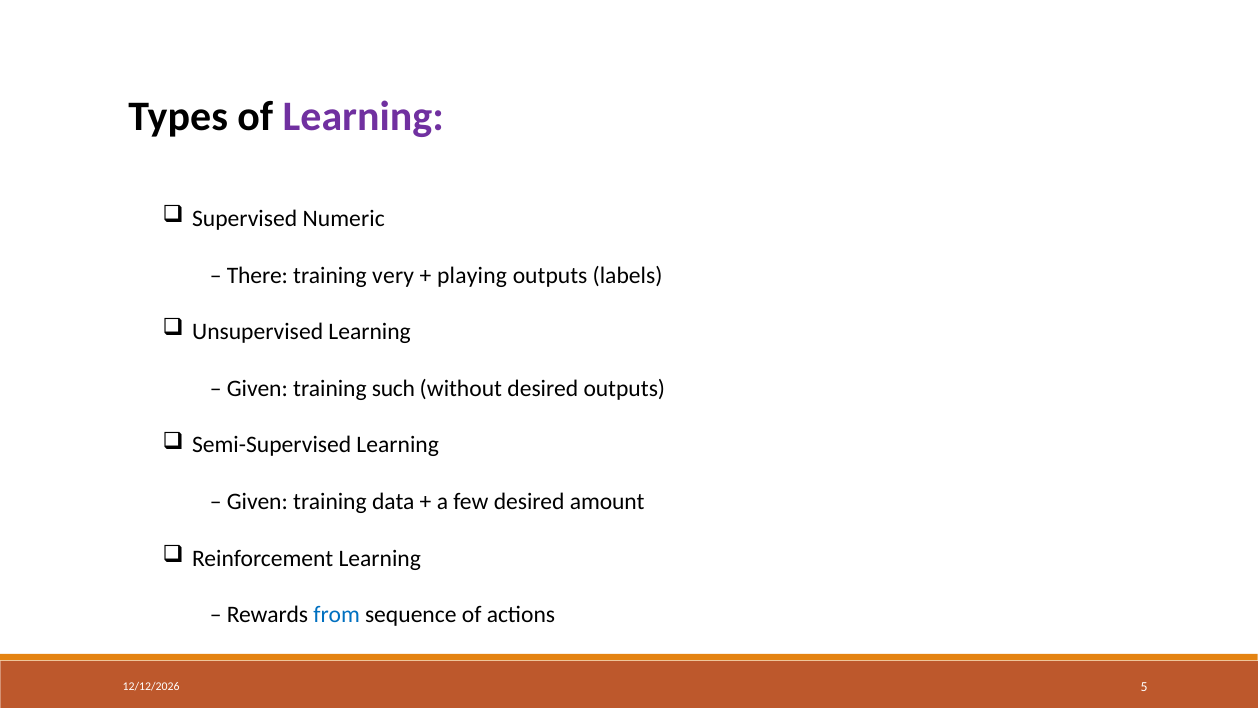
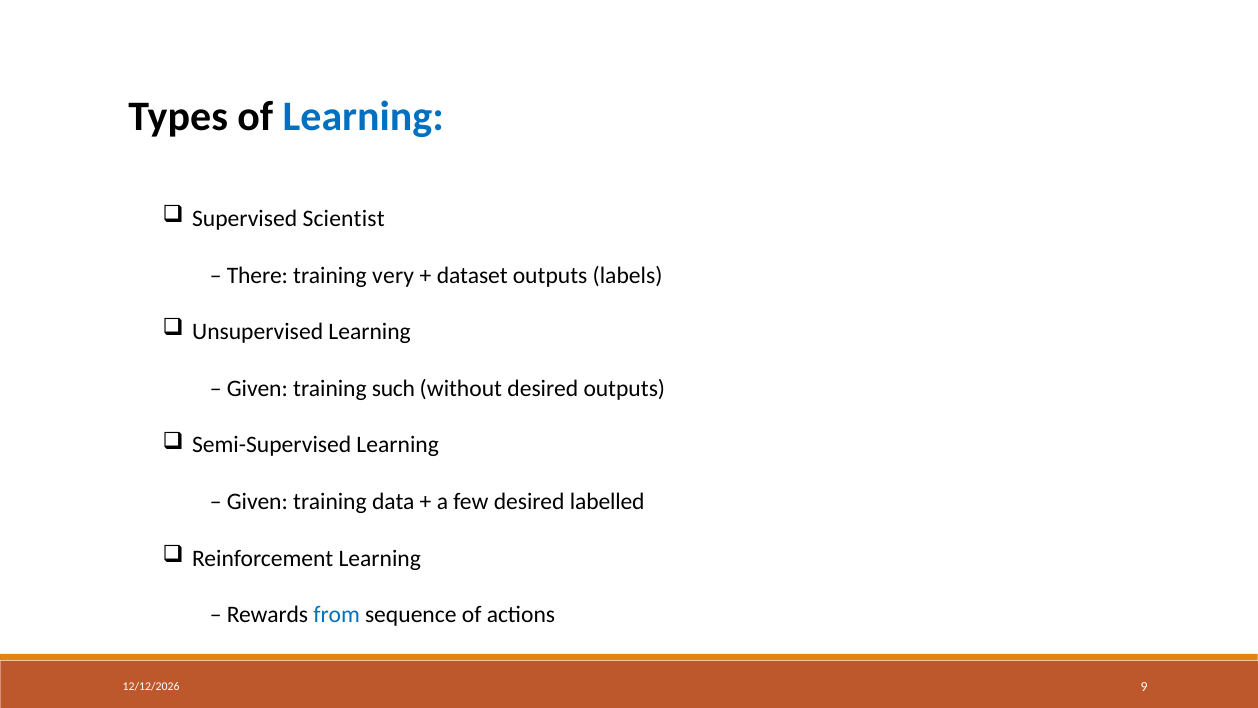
Learning colour: purple -> blue (363, 117)
Numeric: Numeric -> Scientist (344, 218)
playing: playing -> dataset (472, 275)
amount: amount -> labelled (607, 502)
5: 5 -> 9 (1144, 686)
